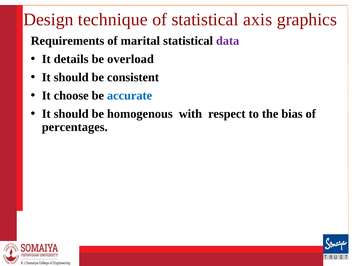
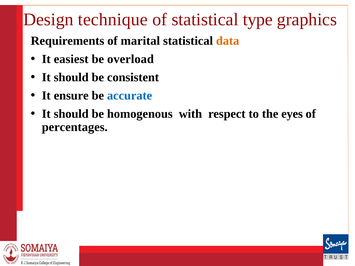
axis: axis -> type (258, 20)
data colour: purple -> orange (228, 41)
details: details -> easiest (71, 59)
choose: choose -> ensure (71, 96)
bias: bias -> eyes (292, 114)
